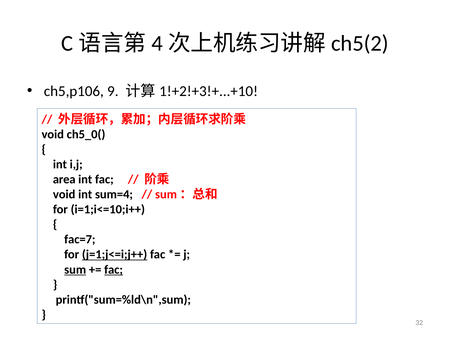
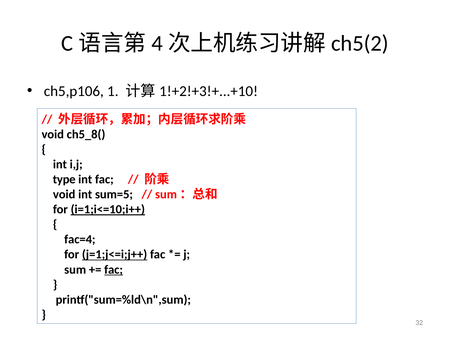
9: 9 -> 1 (113, 91)
ch5_0(: ch5_0( -> ch5_8( (86, 134)
area: area -> type (64, 179)
sum=4: sum=4 -> sum=5 (114, 194)
i=1;i<=10;i++ underline: none -> present (108, 209)
fac=7: fac=7 -> fac=4 (80, 239)
sum underline: present -> none (75, 269)
